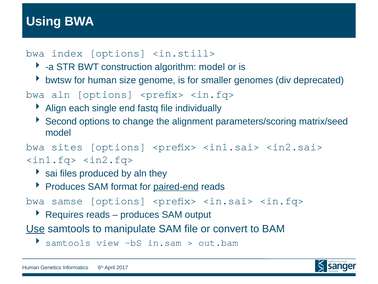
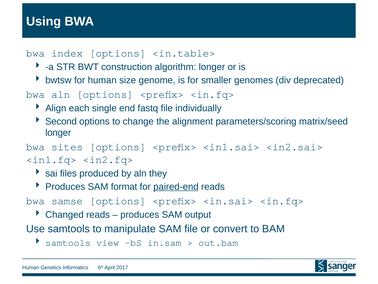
<in.still>: <in.still> -> <in.table> (184, 53)
algorithm model: model -> longer (212, 67)
model: model -> longer (58, 133)
Requires: Requires -> Changed (64, 214)
Use underline: present -> none (35, 228)
